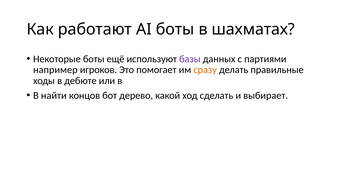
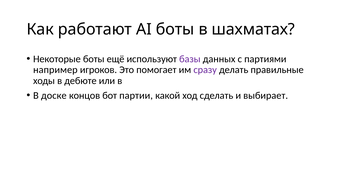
сразу colour: orange -> purple (205, 70)
найти: найти -> доске (54, 96)
дерево: дерево -> партии (136, 96)
